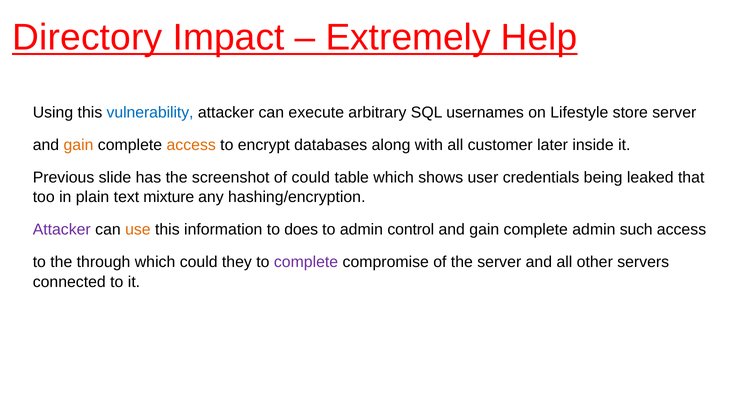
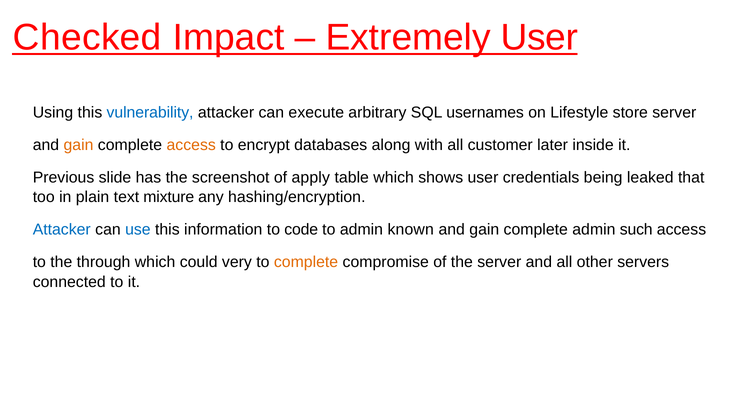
Directory: Directory -> Checked (87, 37)
Extremely Help: Help -> User (539, 37)
of could: could -> apply (311, 177)
Attacker colour: purple -> blue (62, 230)
use colour: orange -> blue (138, 230)
does: does -> code (301, 230)
control: control -> known (411, 230)
they: they -> very (237, 262)
complete colour: purple -> orange (306, 262)
